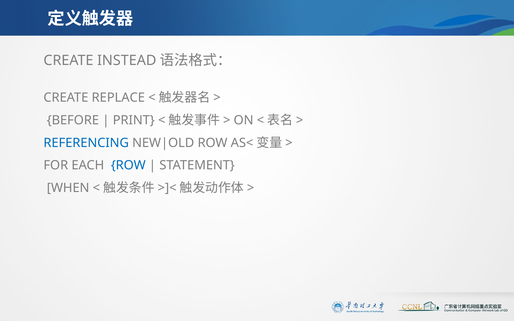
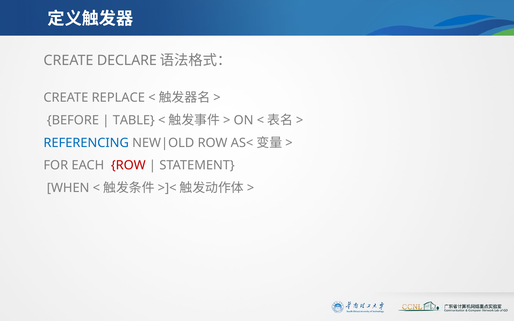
INSTEAD: INSTEAD -> DECLARE (127, 61)
PRINT: PRINT -> TABLE (134, 120)
ROW colour: blue -> red (128, 166)
